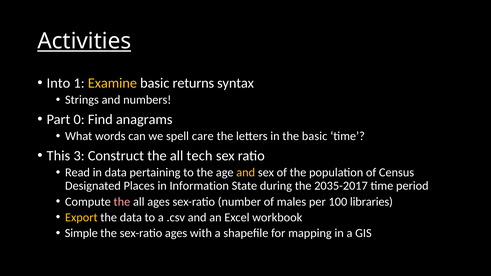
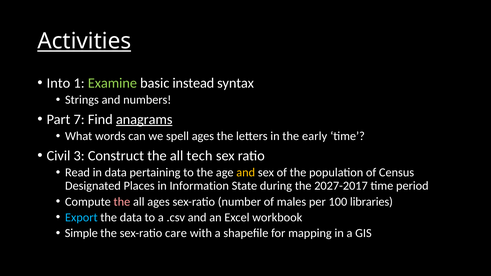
Examine colour: yellow -> light green (112, 83)
returns: returns -> instead (193, 83)
0: 0 -> 7 (79, 119)
anagrams underline: none -> present (144, 119)
spell care: care -> ages (203, 136)
the basic: basic -> early (315, 136)
This: This -> Civil (59, 156)
2035-2017: 2035-2017 -> 2027-2017 (341, 186)
Export colour: yellow -> light blue (81, 218)
sex-ratio ages: ages -> care (176, 233)
